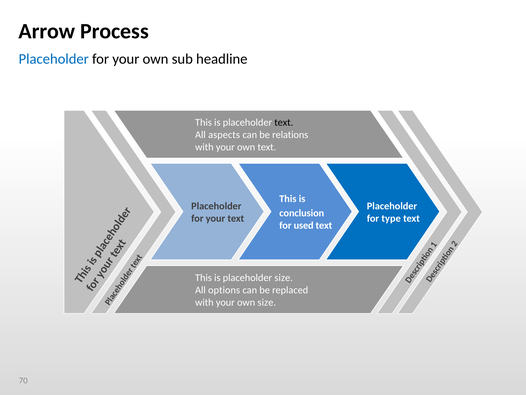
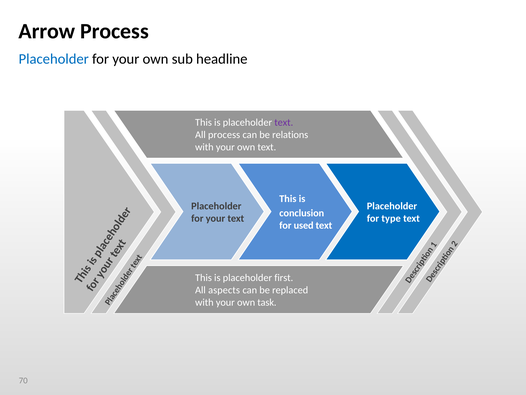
text colour: black -> purple (284, 122)
All aspects: aspects -> process (224, 135)
placeholder size: size -> first (284, 278)
options: options -> aspects (224, 290)
own size: size -> task (267, 302)
